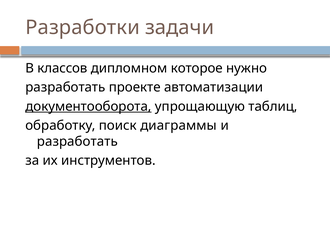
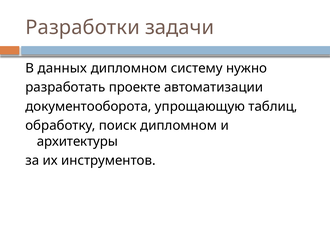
классов: классов -> данных (62, 68)
которое: которое -> систему (197, 68)
документооборота underline: present -> none (88, 107)
поиск диаграммы: диаграммы -> дипломном (179, 126)
разработать: разработать -> архитектуры (77, 142)
